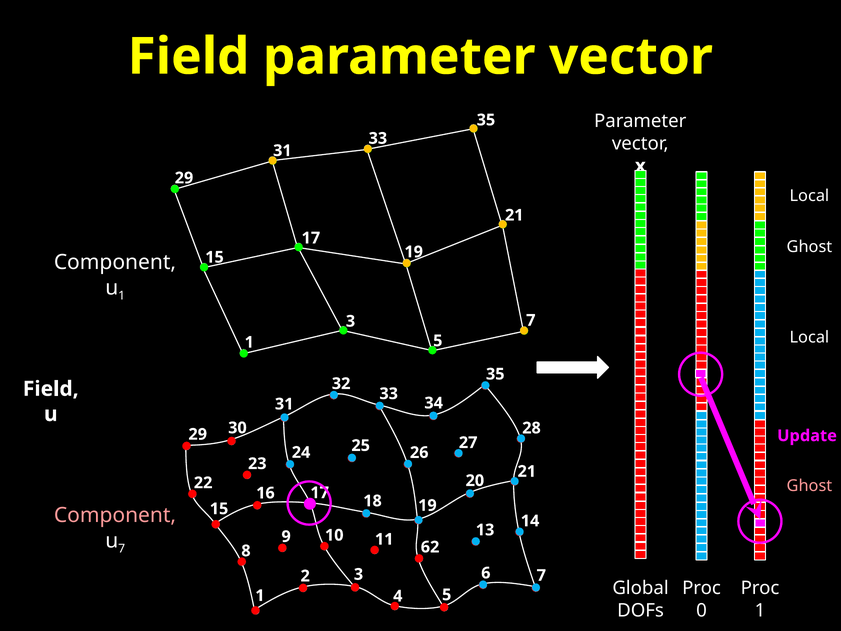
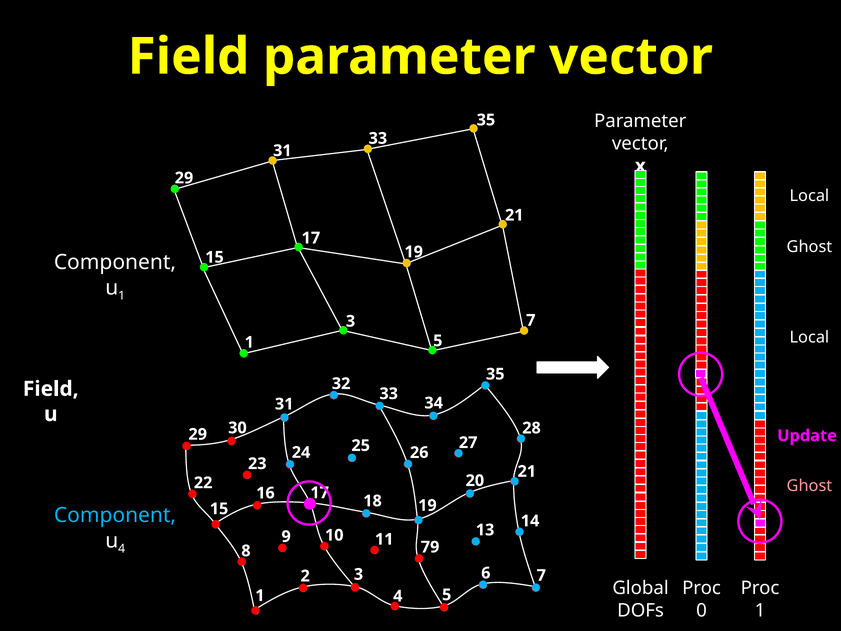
Component colour: pink -> light blue (115, 515)
62: 62 -> 79 (430, 547)
u 7: 7 -> 4 (122, 549)
